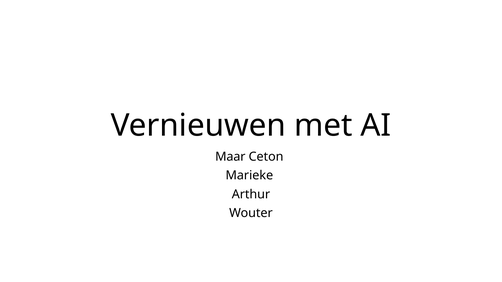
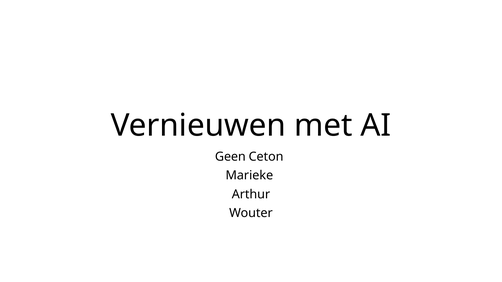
Maar: Maar -> Geen (230, 157)
